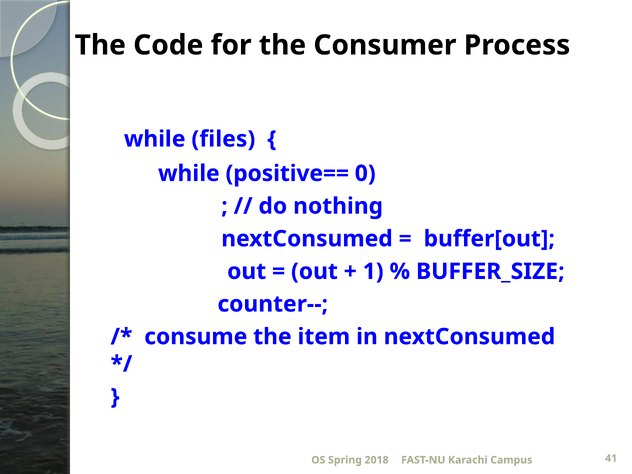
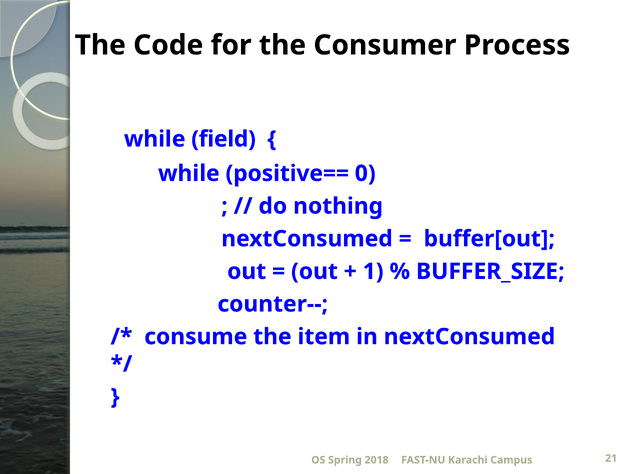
files: files -> field (224, 139)
41: 41 -> 21 (611, 458)
